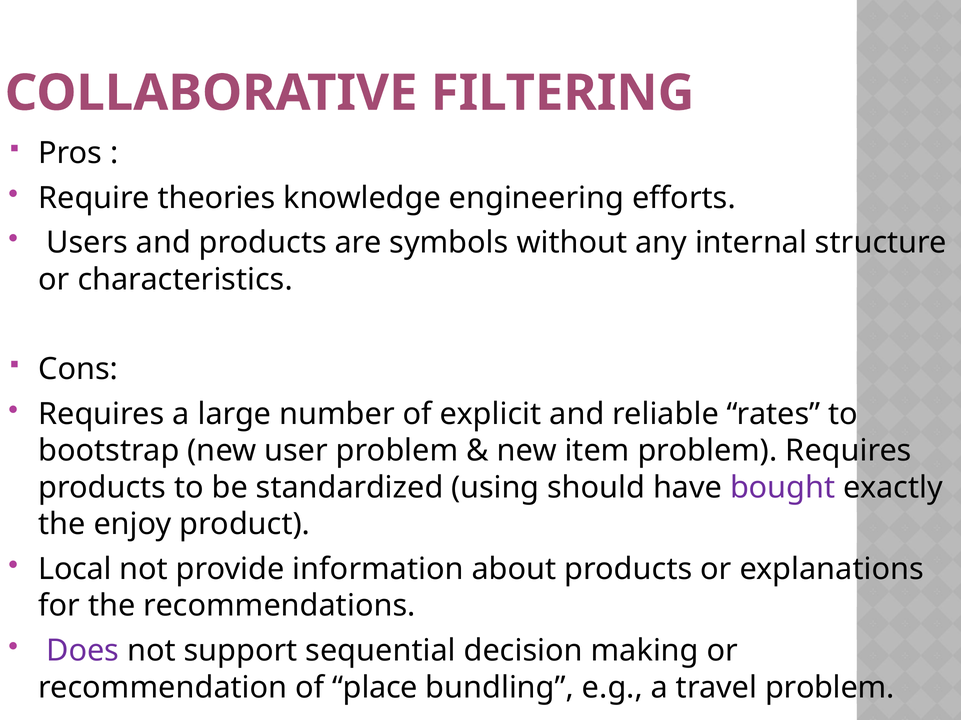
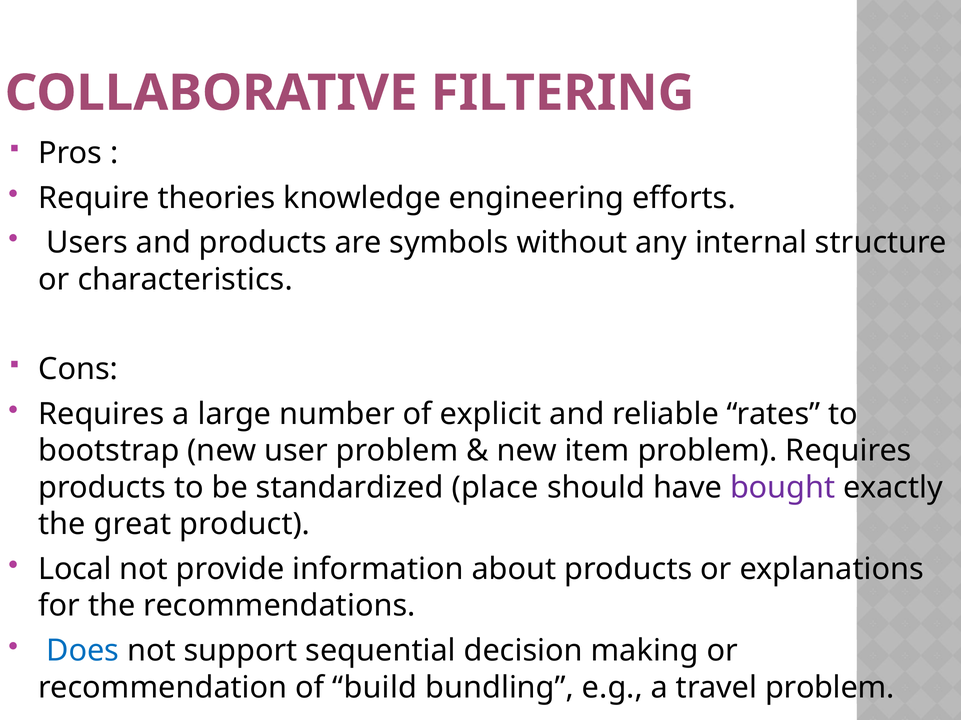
using: using -> place (495, 488)
enjoy: enjoy -> great (132, 525)
Does colour: purple -> blue (83, 651)
place: place -> build (375, 688)
